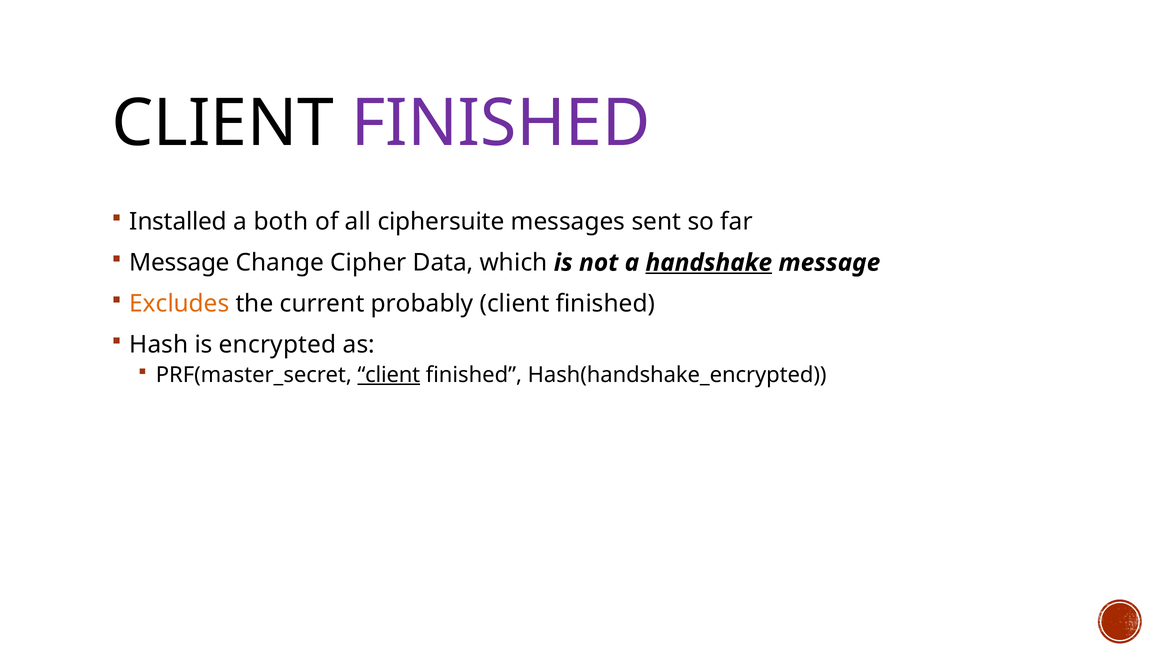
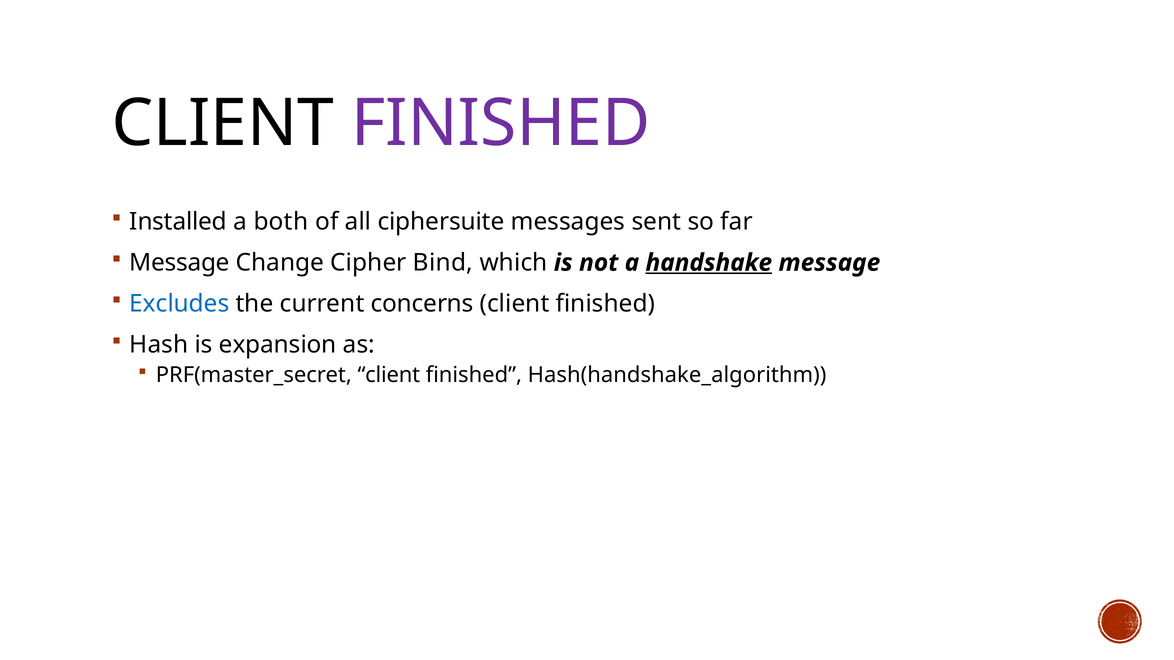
Data: Data -> Bind (443, 263)
Excludes colour: orange -> blue (179, 304)
probably: probably -> concerns (422, 304)
encrypted: encrypted -> expansion (278, 345)
client underline: present -> none (389, 375)
Hash(handshake_encrypted: Hash(handshake_encrypted -> Hash(handshake_algorithm (677, 375)
